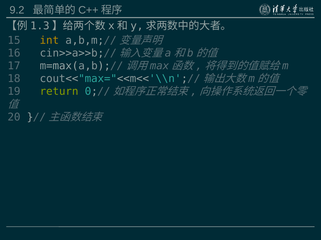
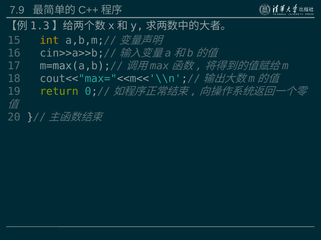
9.2: 9.2 -> 7.9 (17, 10)
